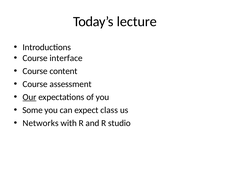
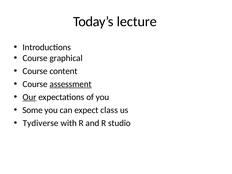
interface: interface -> graphical (66, 58)
assessment underline: none -> present (71, 84)
Networks: Networks -> Tydiverse (41, 123)
